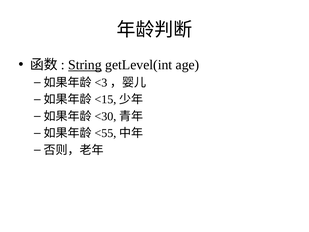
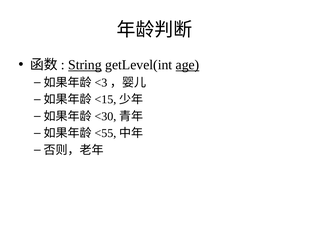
age underline: none -> present (187, 65)
